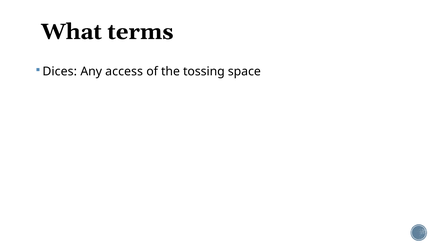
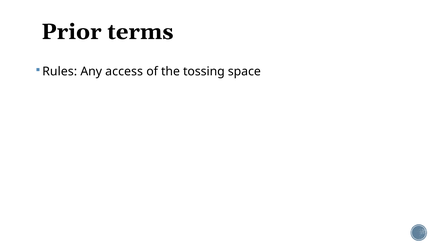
What: What -> Prior (71, 32)
Dices: Dices -> Rules (60, 72)
